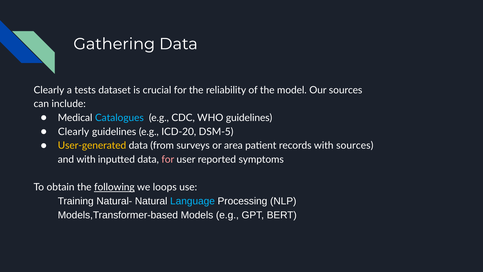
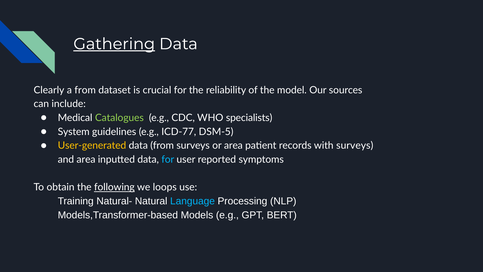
Gathering underline: none -> present (114, 44)
a tests: tests -> from (85, 90)
Catalogues colour: light blue -> light green (119, 118)
WHO guidelines: guidelines -> specialists (249, 118)
Clearly: Clearly -> System (74, 132)
ICD-20: ICD-20 -> ICD-77 (179, 132)
with sources: sources -> surveys (355, 145)
and with: with -> area (86, 159)
for colour: pink -> light blue (168, 159)
